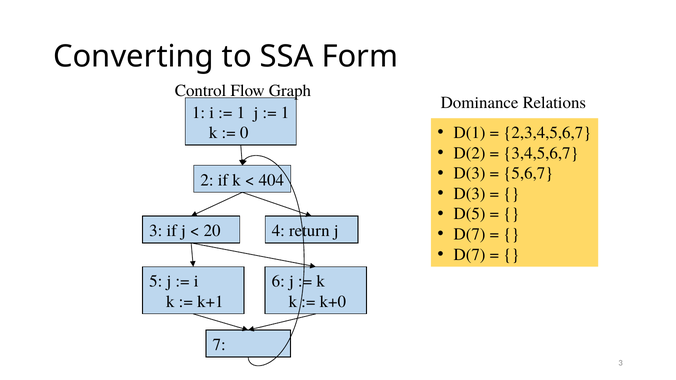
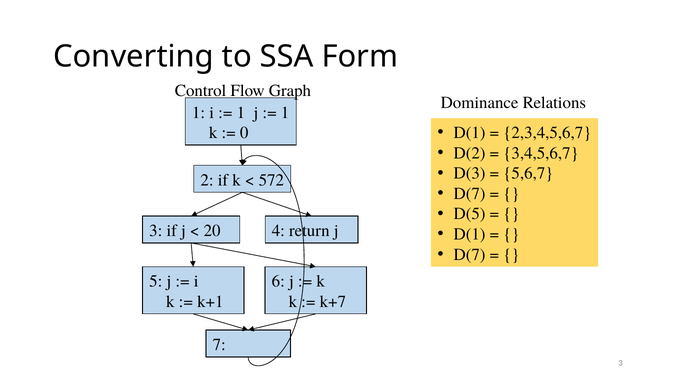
404: 404 -> 572 (271, 180)
D(3: D(3 -> D(7 (470, 194)
D(7: D(7 -> D(1 (470, 234)
k+0: k+0 -> k+7 (333, 302)
